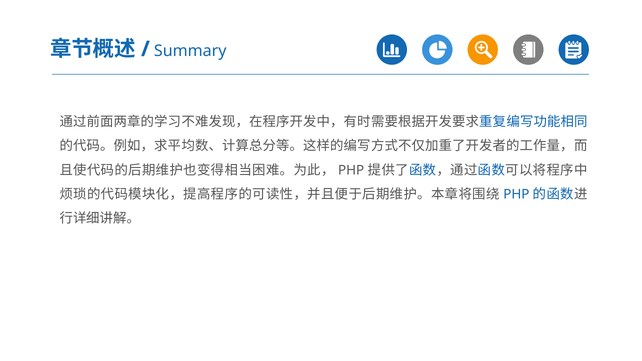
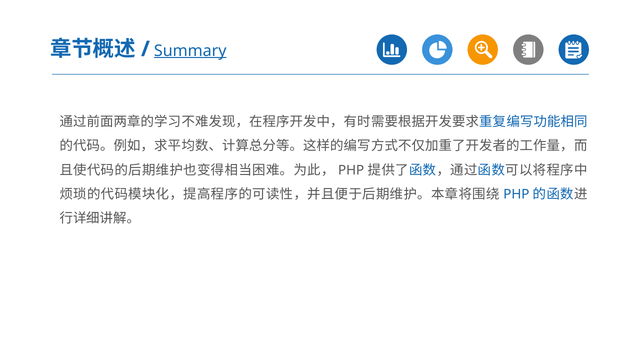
Summary underline: none -> present (190, 51)
